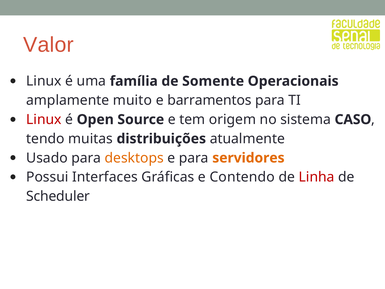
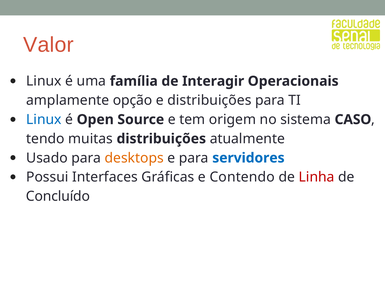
Somente: Somente -> Interagir (213, 81)
muito: muito -> opção (133, 100)
e barramentos: barramentos -> distribuições (209, 100)
Linux colour: red -> blue (44, 119)
servidores colour: orange -> blue (248, 158)
Scheduler: Scheduler -> Concluído (58, 196)
